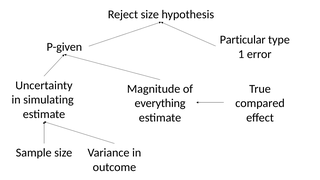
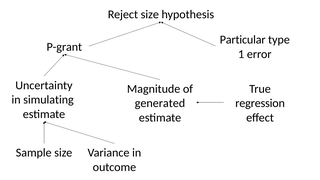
P-given: P-given -> P-grant (64, 47)
everything: everything -> generated (160, 103)
compared: compared -> regression (260, 103)
